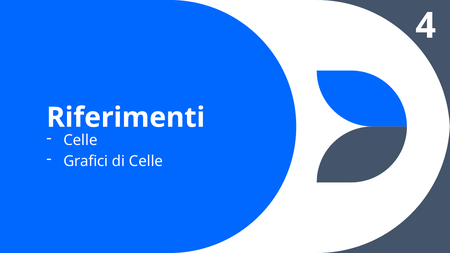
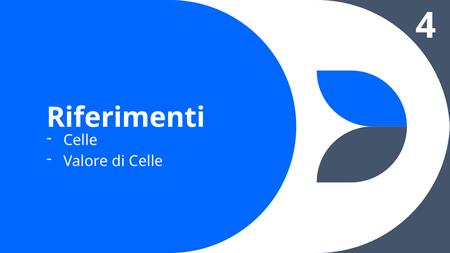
Grafici: Grafici -> Valore (86, 161)
